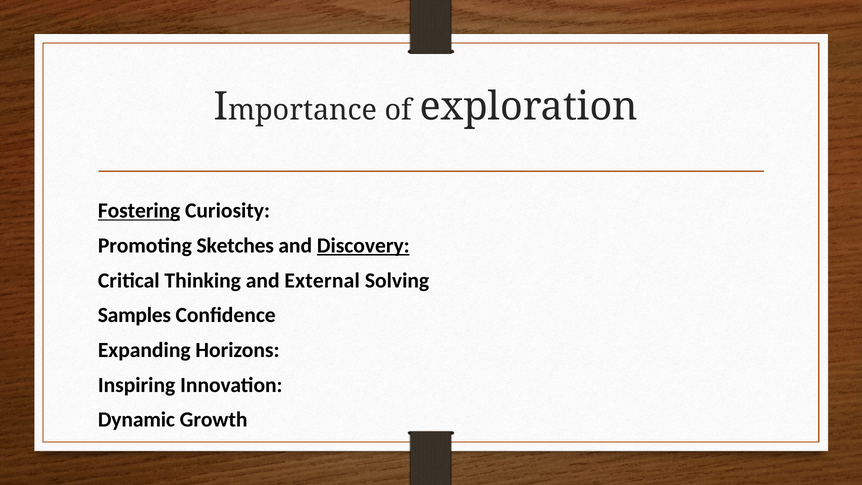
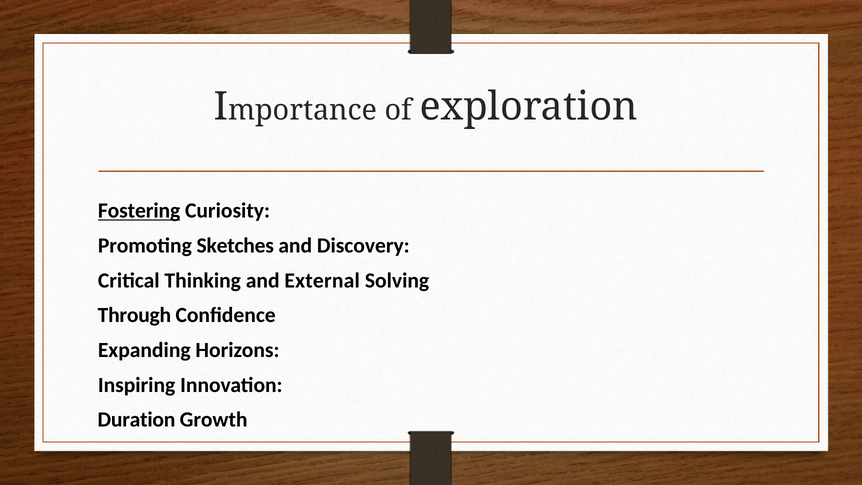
Discovery underline: present -> none (363, 246)
Samples: Samples -> Through (134, 315)
Dynamic: Dynamic -> Duration (136, 420)
